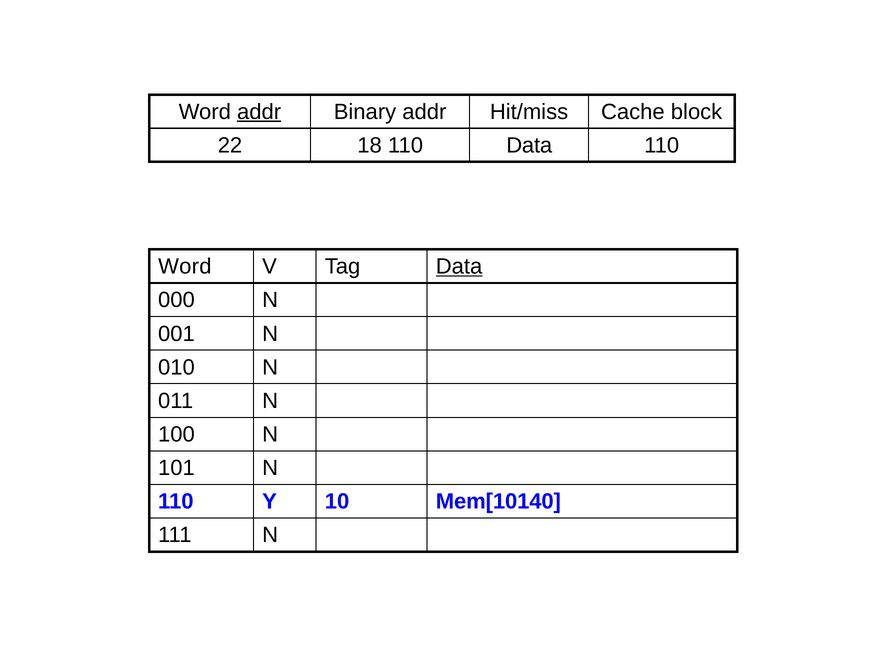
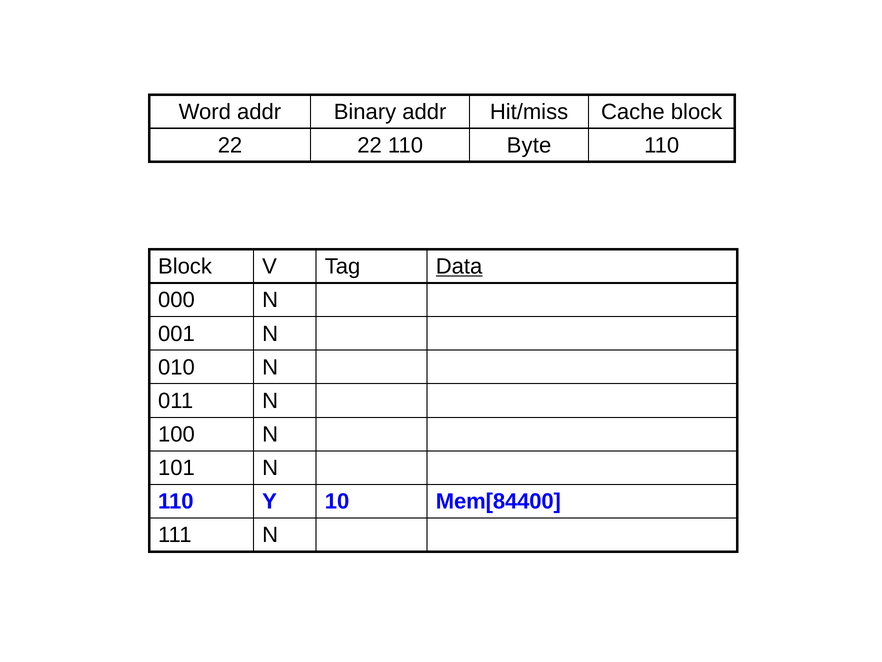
addr underline: present -> none (259, 112)
22 18: 18 -> 22 (370, 145)
110 Data: Data -> Byte (529, 145)
Word: Word -> Block (185, 266)
Mem[10140: Mem[10140 -> Mem[84400 (498, 501)
